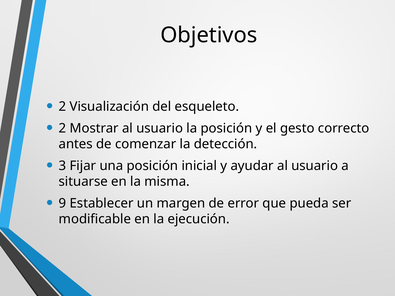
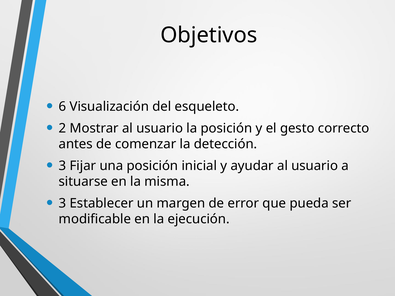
2: 2 -> 6 (62, 107)
9: 9 -> 3 (62, 203)
